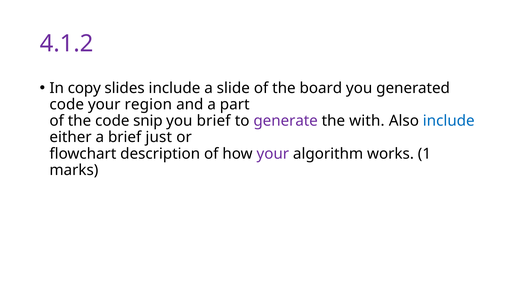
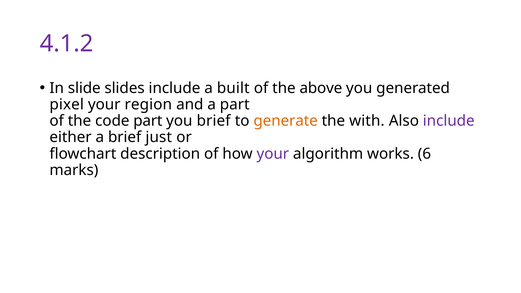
copy: copy -> slide (84, 88)
slide: slide -> built (233, 88)
board: board -> above (321, 88)
code: code -> pixel (67, 105)
code snip: snip -> part (148, 121)
generate colour: purple -> orange (286, 121)
include colour: blue -> purple (449, 121)
1: 1 -> 6 (424, 154)
